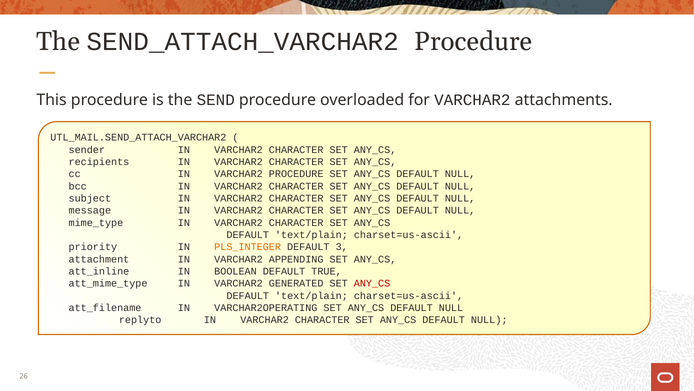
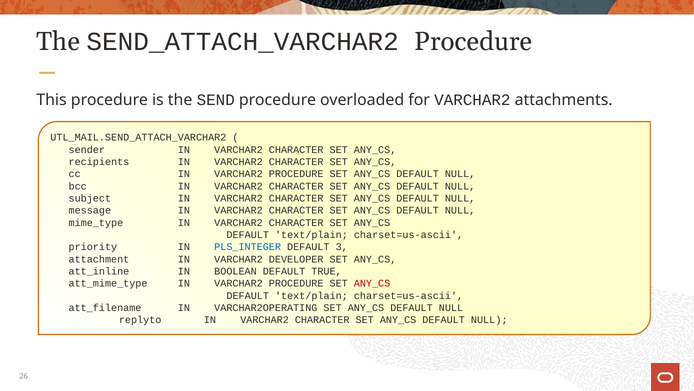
PLS_INTEGER colour: orange -> blue (248, 247)
APPENDING: APPENDING -> DEVELOPER (296, 259)
att_mime_type IN VARCHAR2 GENERATED: GENERATED -> PROCEDURE (296, 283)
